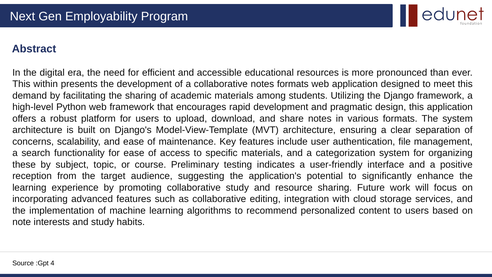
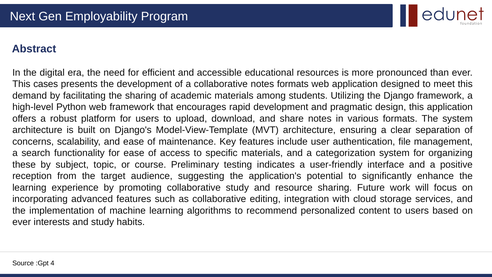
within: within -> cases (46, 84)
note: note -> ever (22, 222)
